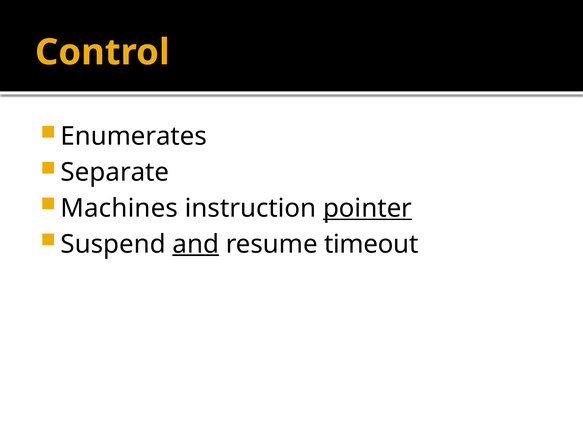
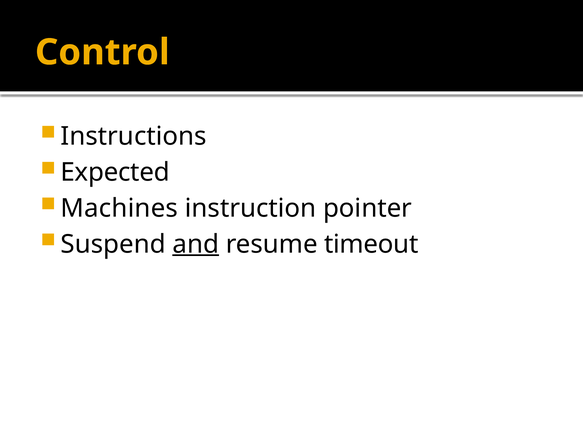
Enumerates: Enumerates -> Instructions (134, 136)
Separate: Separate -> Expected (115, 172)
pointer underline: present -> none (368, 208)
